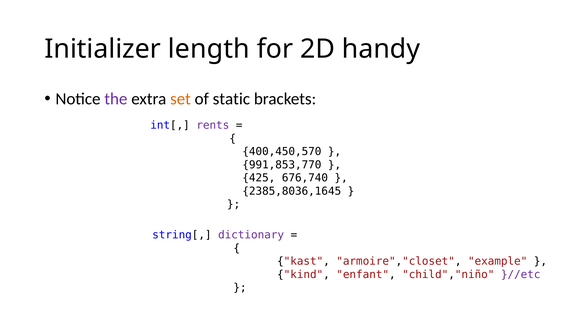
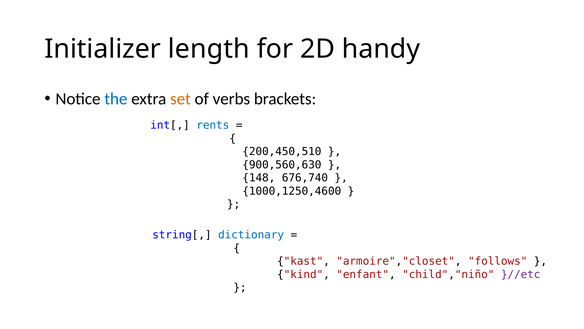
the colour: purple -> blue (116, 99)
static: static -> verbs (231, 99)
rents colour: purple -> blue (213, 125)
400,450,570: 400,450,570 -> 200,450,510 (282, 151)
991,853,770: 991,853,770 -> 900,560,630 (282, 164)
425: 425 -> 148 (259, 178)
2385,8036,1645: 2385,8036,1645 -> 1000,1250,4600 (292, 191)
dictionary colour: purple -> blue (251, 235)
example: example -> follows (498, 261)
